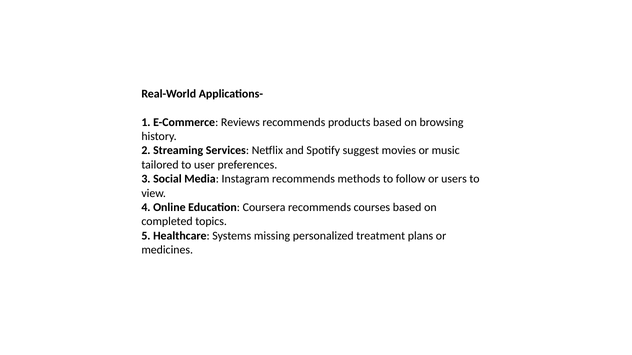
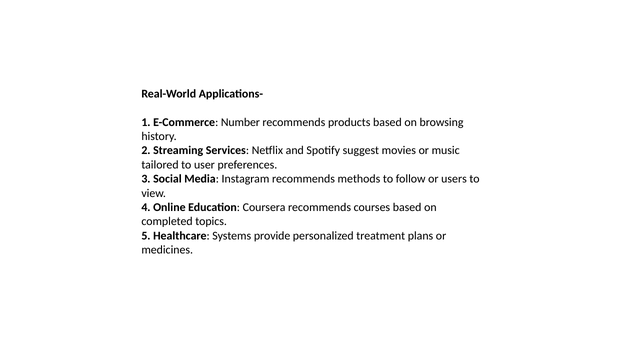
Reviews: Reviews -> Number (240, 122)
missing: missing -> provide (272, 236)
